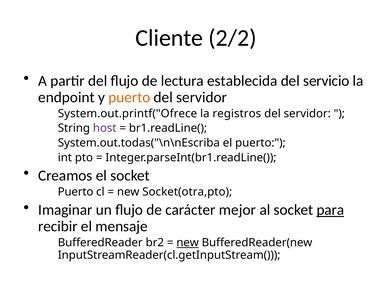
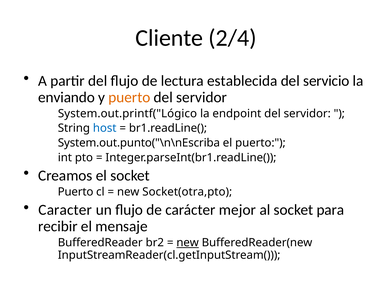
2/2: 2/2 -> 2/4 (233, 38)
endpoint: endpoint -> enviando (67, 97)
System.out.printf("Ofrece: System.out.printf("Ofrece -> System.out.printf("Lógico (127, 114)
registros: registros -> endpoint (237, 114)
host colour: purple -> blue (105, 128)
System.out.todas("\n\nEscriba: System.out.todas("\n\nEscriba -> System.out.punto("\n\nEscriba (139, 143)
Imaginar: Imaginar -> Caracter (65, 210)
para underline: present -> none (330, 210)
